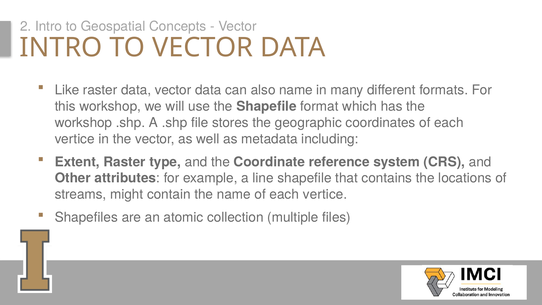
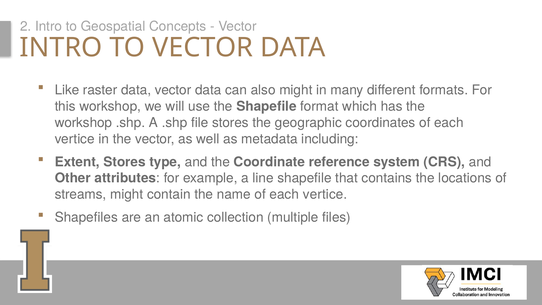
also name: name -> might (296, 90)
Extent Raster: Raster -> Stores (125, 162)
